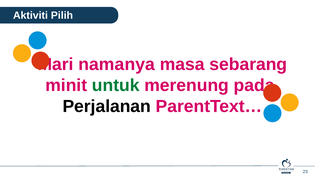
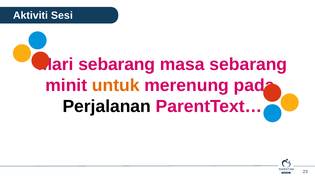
Pilih: Pilih -> Sesi (62, 15)
namanya: namanya -> sebarang (117, 64)
untuk colour: green -> orange (116, 85)
